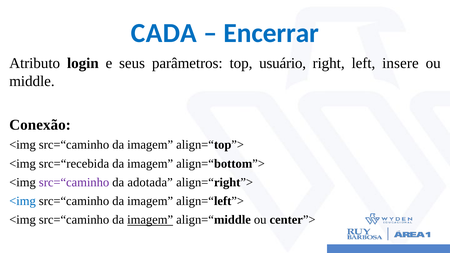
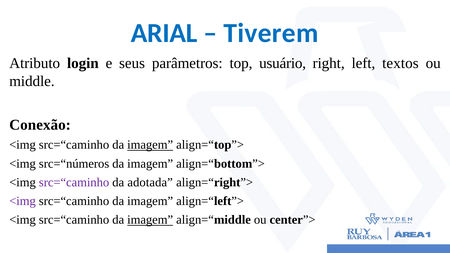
CADA: CADA -> ARIAL (164, 33)
Encerrar: Encerrar -> Tiverem (271, 33)
insere: insere -> textos (400, 63)
imagem underline: none -> present (150, 145)
src=“recebida: src=“recebida -> src=“números (74, 164)
<img colour: blue -> purple (23, 201)
